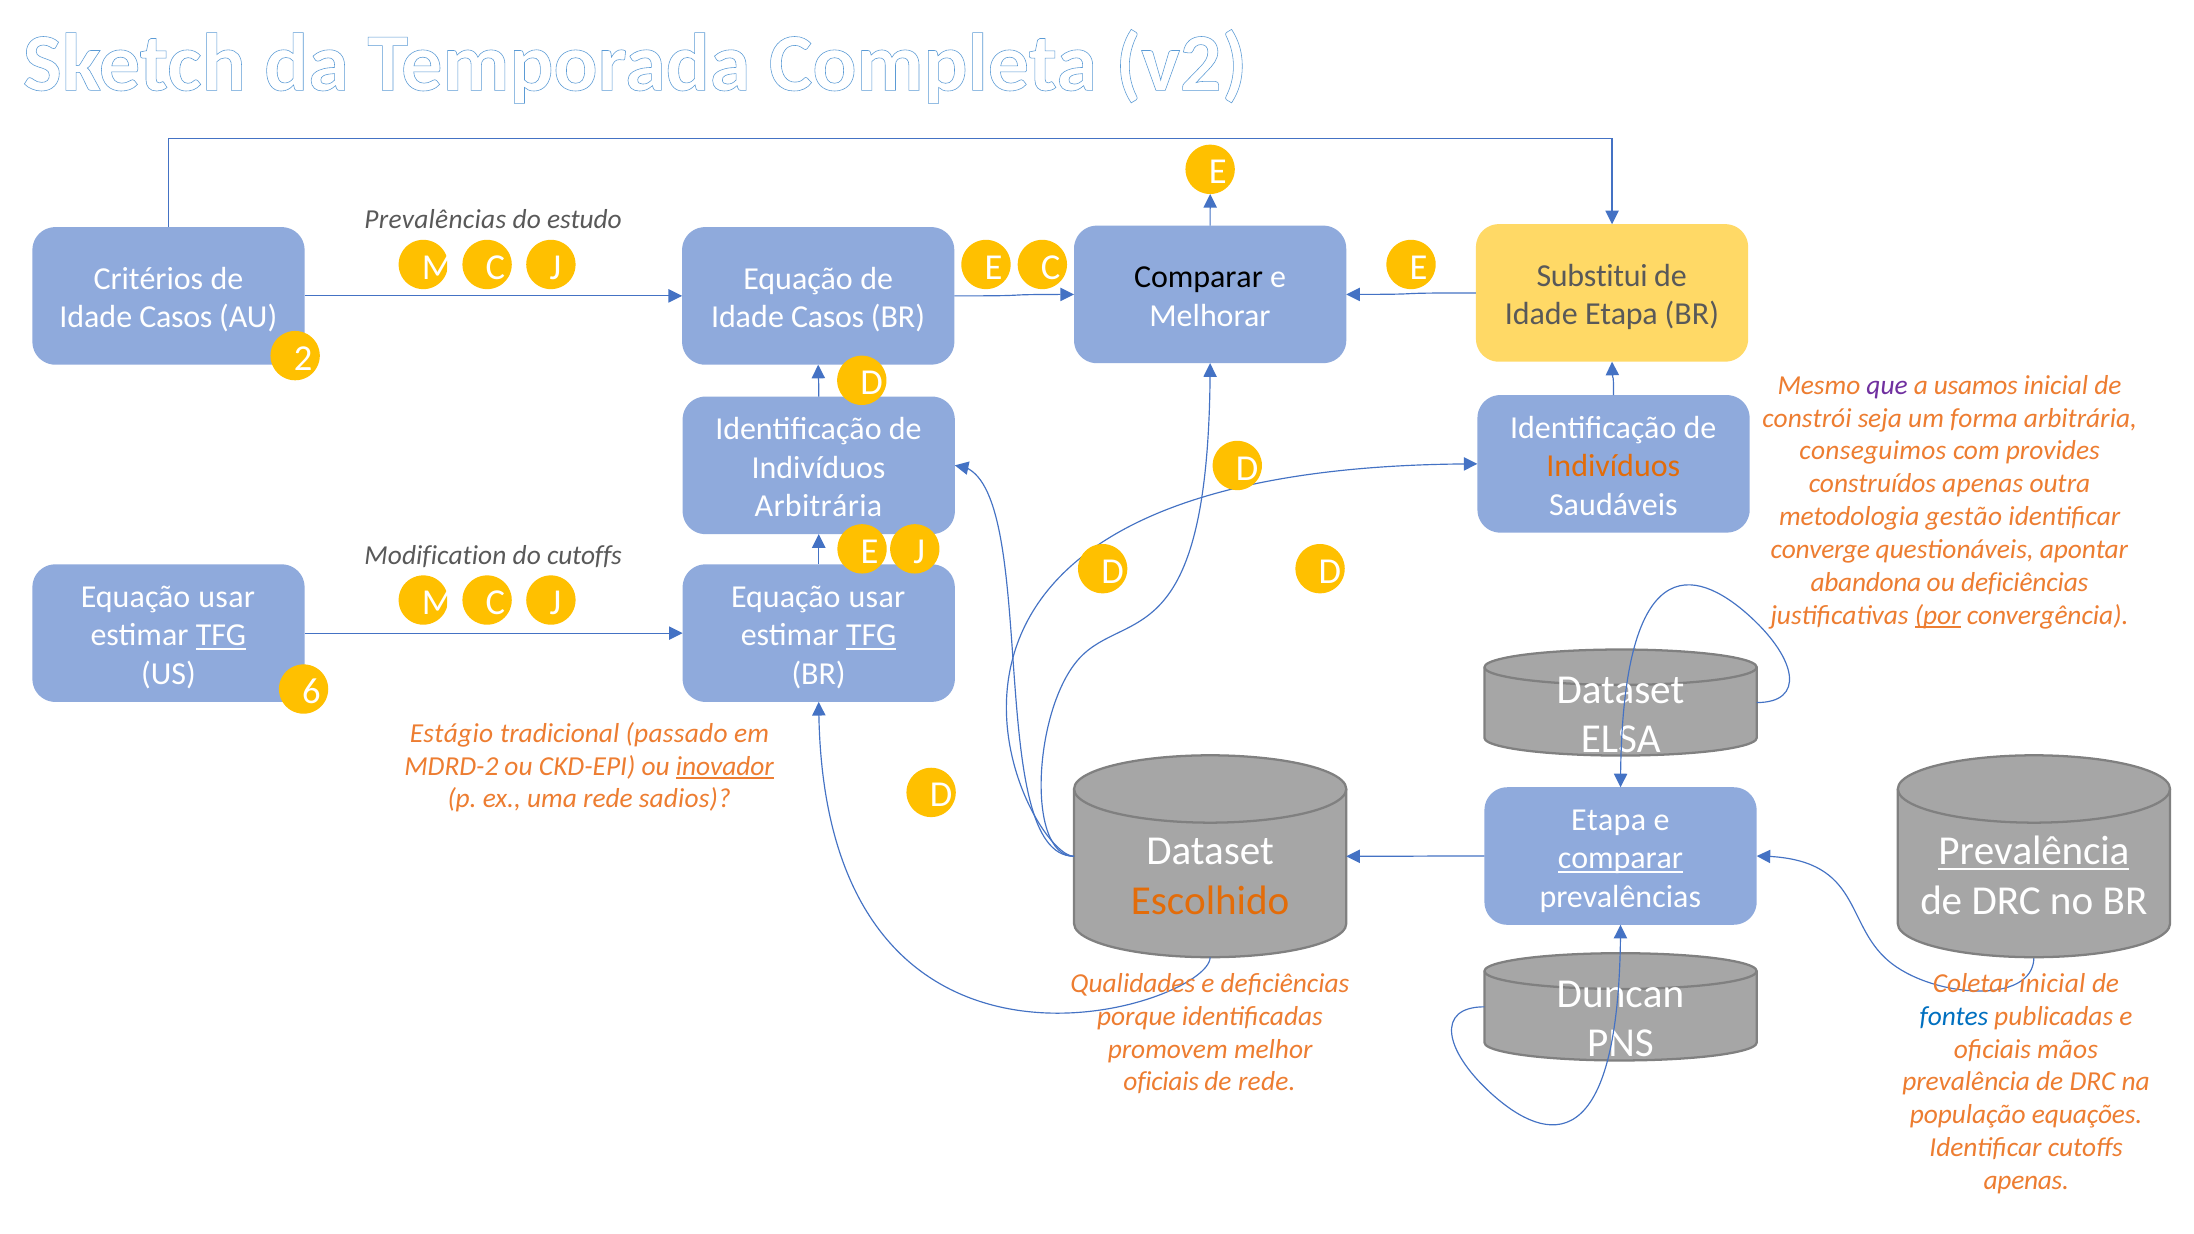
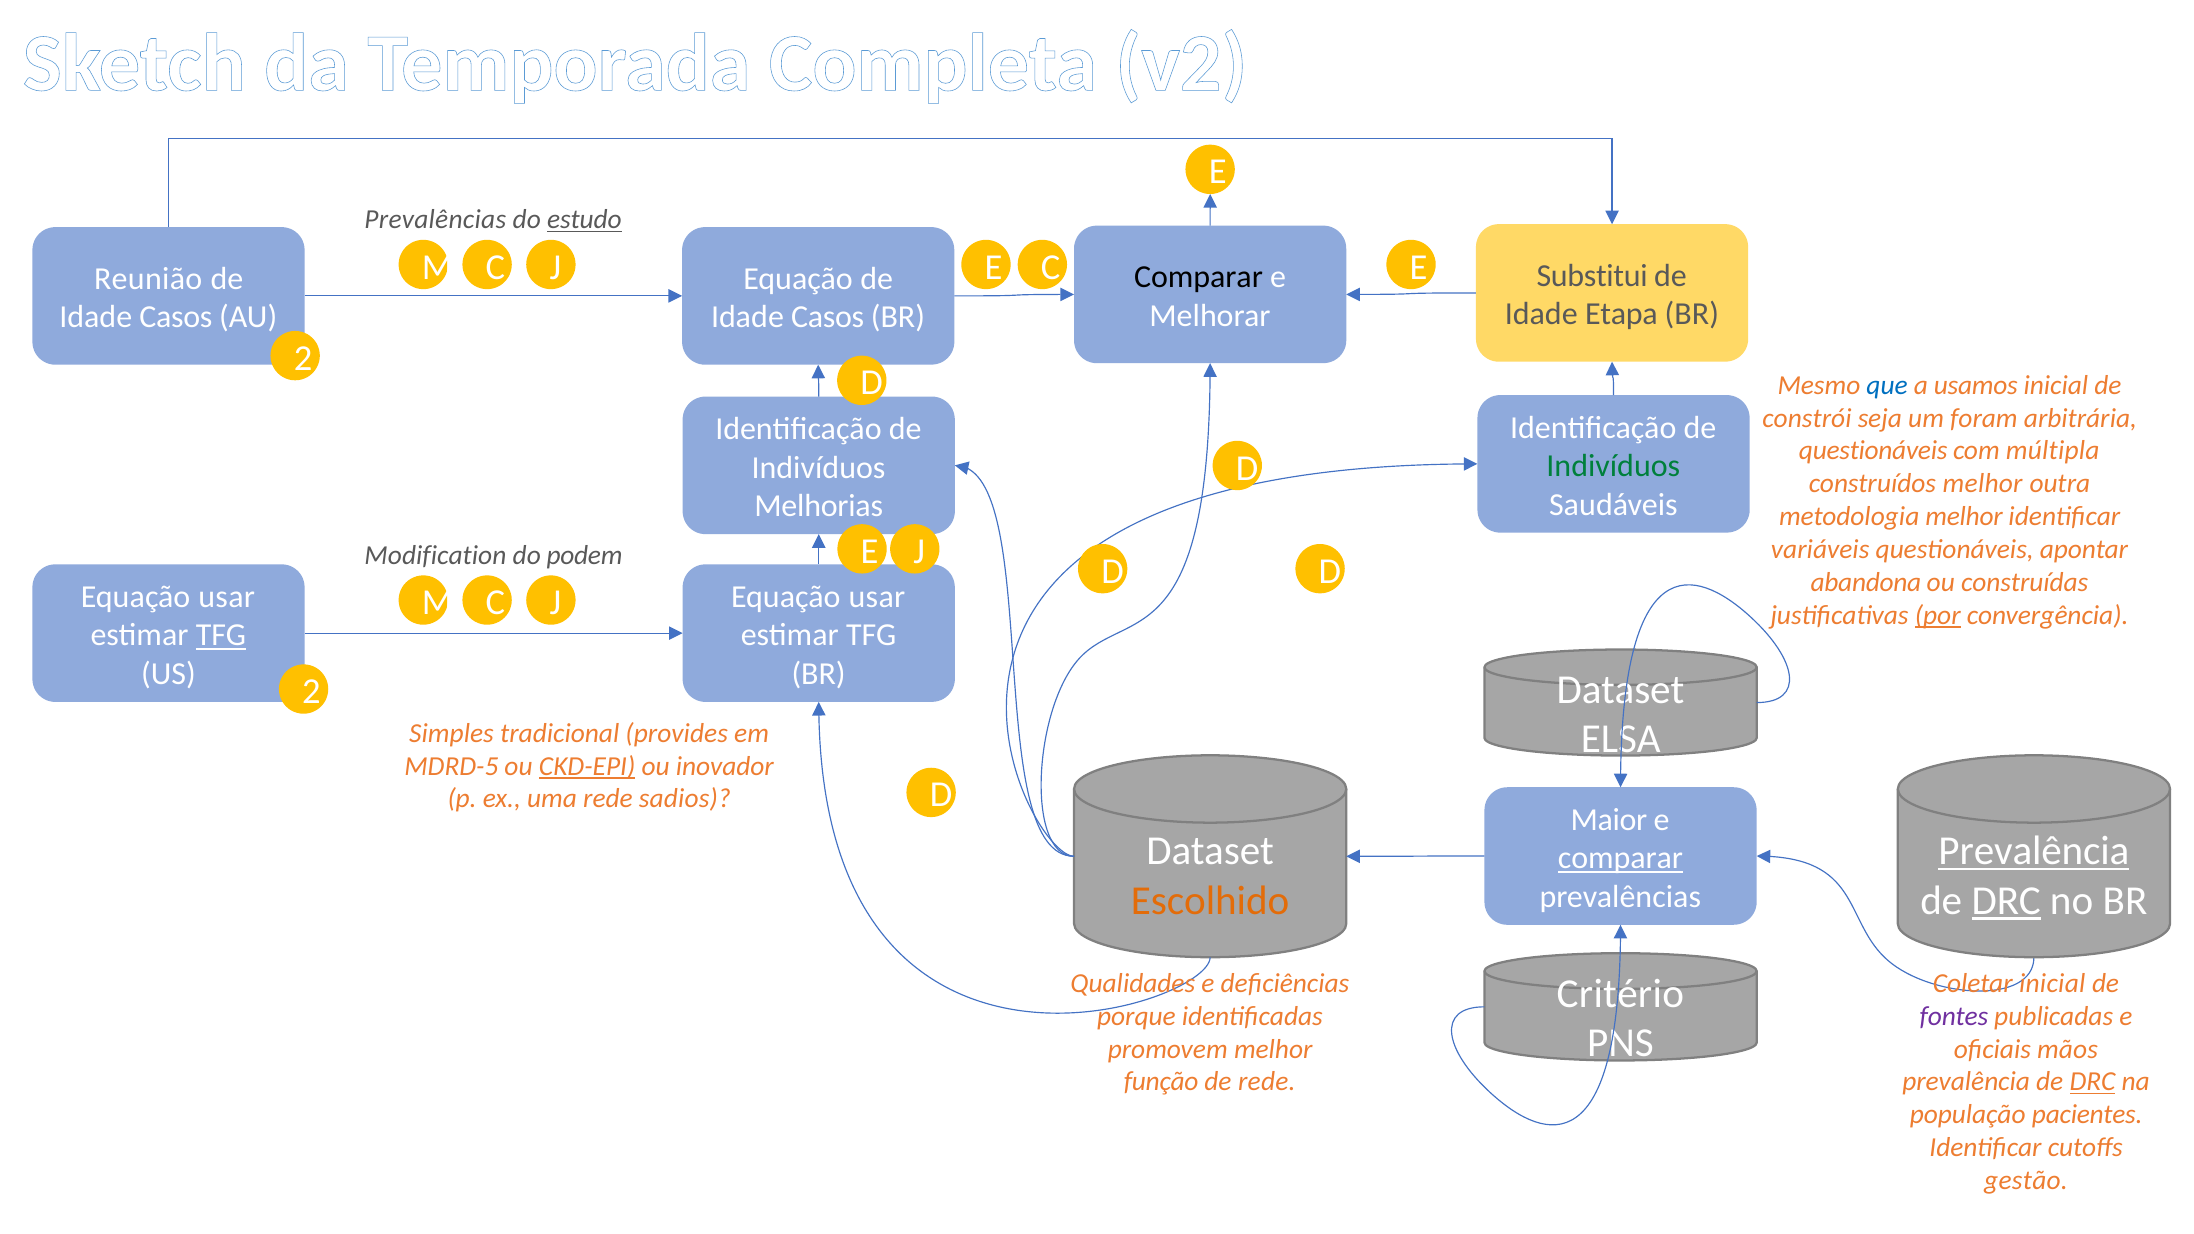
estudo underline: none -> present (584, 220)
Critérios: Critérios -> Reunião (148, 279)
que colour: purple -> blue (1887, 385)
forma: forma -> foram (1984, 418)
conseguimos: conseguimos -> questionáveis (1873, 451)
provides: provides -> múltipla (2053, 451)
Indivíduos colour: orange -> green (1613, 466)
construídos apenas: apenas -> melhor (1983, 484)
Arbitrária: Arbitrária -> Melhorias (819, 506)
metodologia gestão: gestão -> melhor (1964, 517)
converge: converge -> variáveis (1820, 550)
do cutoffs: cutoffs -> podem (585, 555)
ou deficiências: deficiências -> construídas (2025, 583)
TFG underline: present -> none (871, 635)
US 6: 6 -> 2 (311, 692)
Estágio: Estágio -> Simples (452, 733)
passado: passado -> provides (677, 733)
MDRD-2: MDRD-2 -> MDRD-5 (451, 766)
CKD-EPI underline: none -> present (587, 766)
inovador underline: present -> none (725, 766)
Etapa: Etapa -> Maior (1609, 820)
DRC underline: none -> present (2006, 901)
Duncan: Duncan -> Critério (1620, 994)
fontes colour: blue -> purple (1954, 1016)
oficiais: oficiais -> função (1161, 1082)
DRC underline: none -> present (2093, 1082)
equações: equações -> pacientes (2087, 1115)
apenas: apenas -> gestão (2026, 1181)
